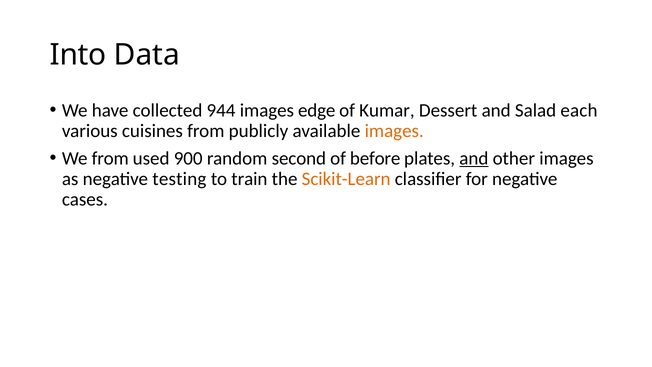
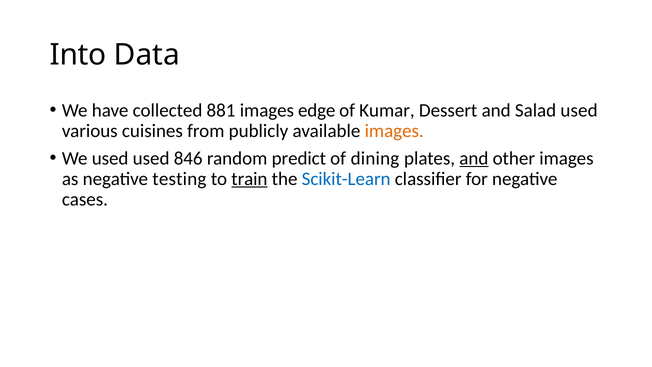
944: 944 -> 881 (221, 110)
Salad each: each -> used (579, 110)
We from: from -> used (110, 158)
900: 900 -> 846 (188, 158)
second: second -> predict (299, 158)
before: before -> dining (375, 158)
train underline: none -> present (249, 179)
Scikit-Learn colour: orange -> blue (346, 179)
